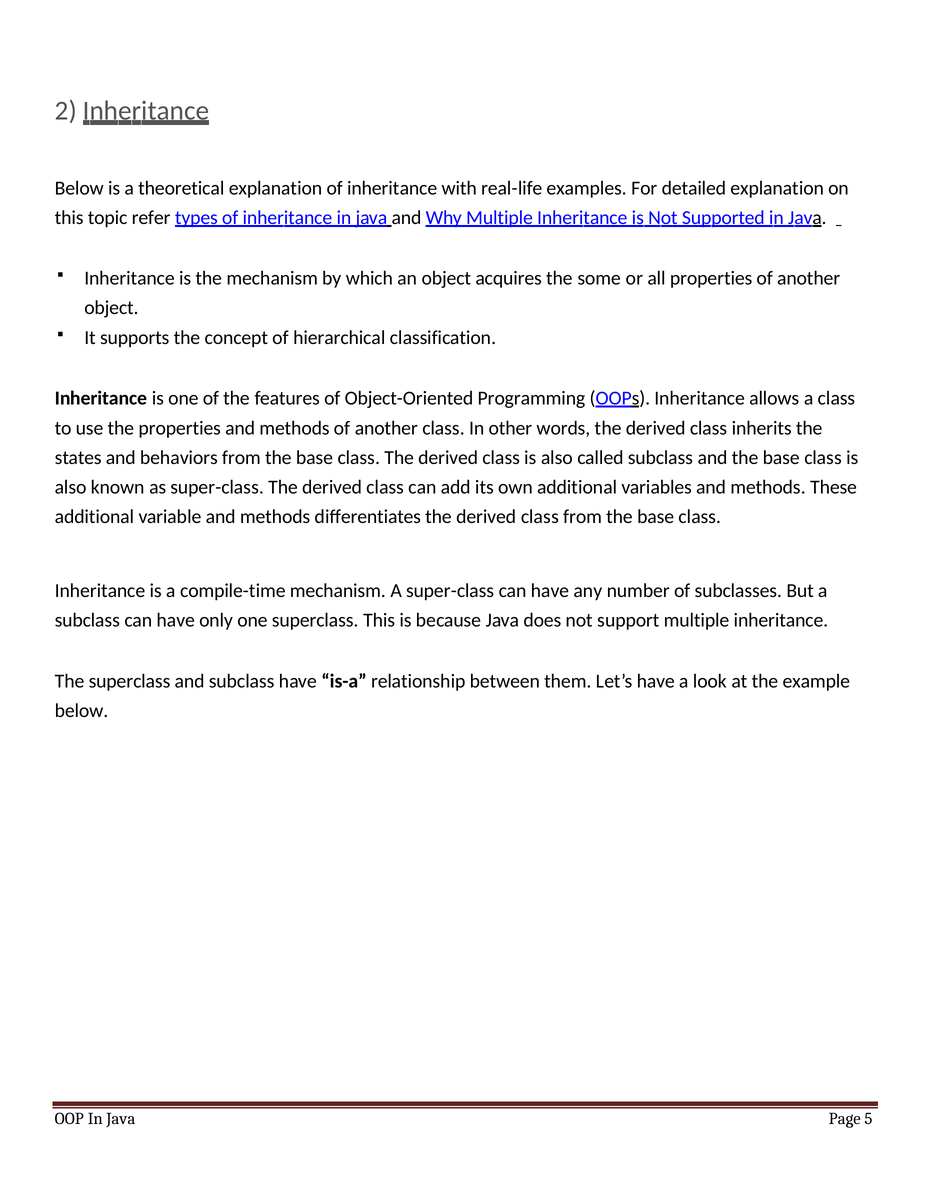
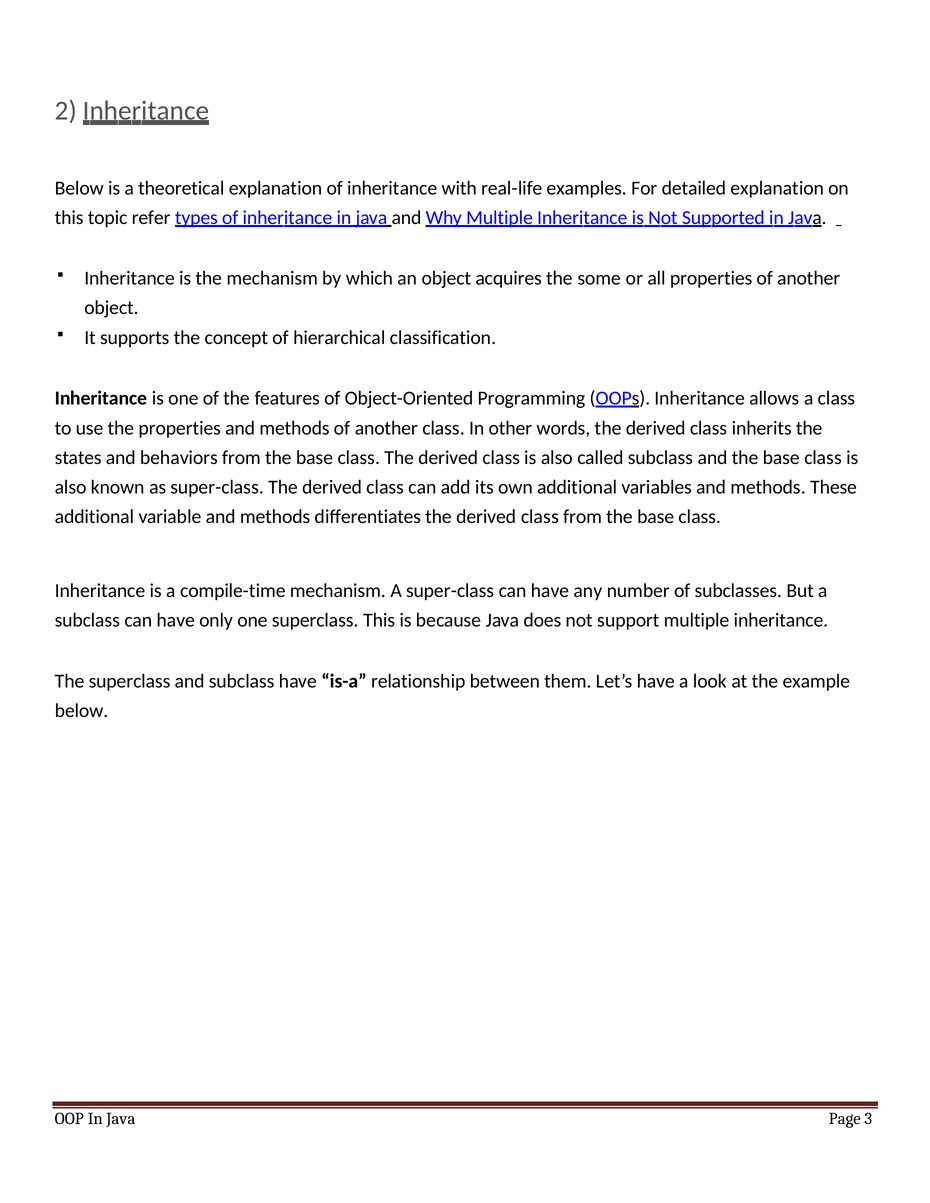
5: 5 -> 3 (868, 1119)
